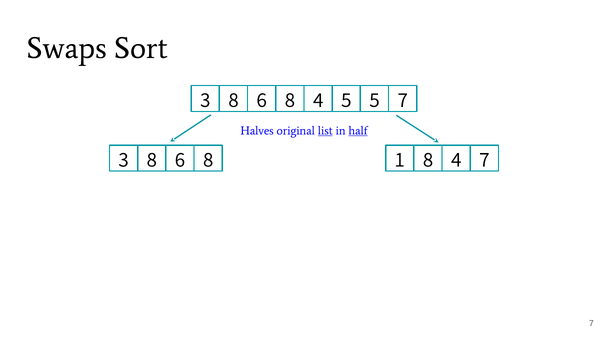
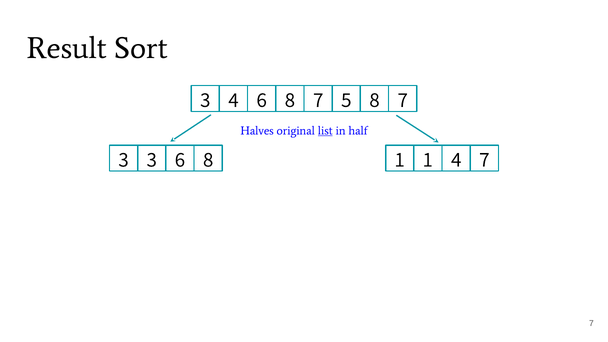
Swaps: Swaps -> Result (67, 48)
8: 8 -> 4 (233, 100)
6 8 4: 4 -> 7 (318, 100)
5 5: 5 -> 8 (374, 100)
half underline: present -> none (358, 131)
8: 8 -> 3 (152, 160)
1 8: 8 -> 1 (428, 160)
